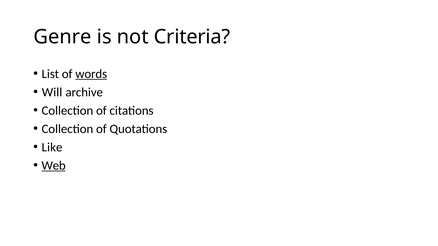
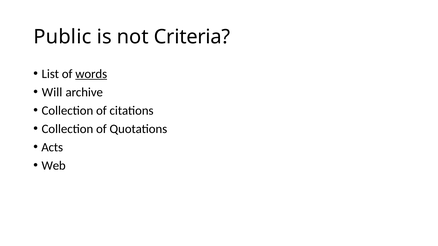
Genre: Genre -> Public (62, 37)
Like: Like -> Acts (52, 148)
Web underline: present -> none (54, 166)
